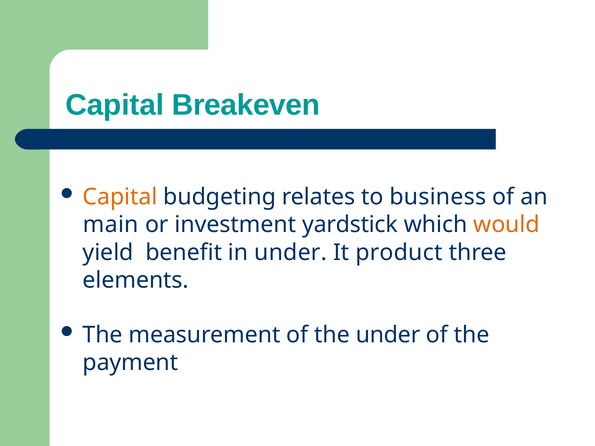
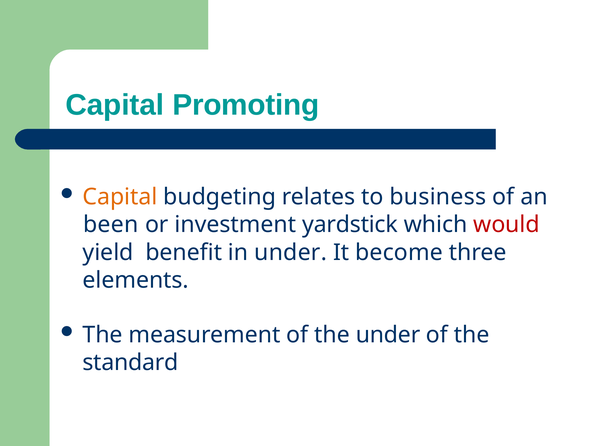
Breakeven: Breakeven -> Promoting (246, 105)
main: main -> been (111, 225)
would colour: orange -> red (506, 225)
product: product -> become (399, 253)
payment: payment -> standard (130, 363)
